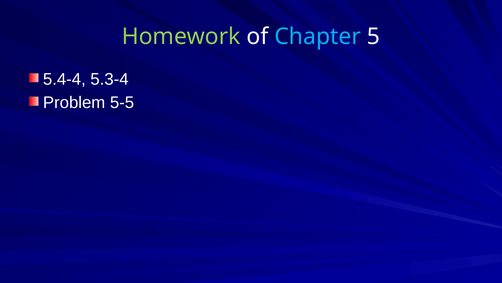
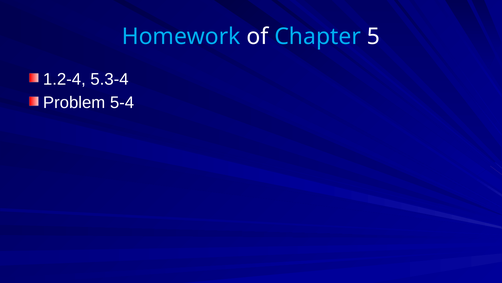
Homework colour: light green -> light blue (181, 37)
5.4-4: 5.4-4 -> 1.2-4 (64, 79)
5-5: 5-5 -> 5-4 (122, 102)
